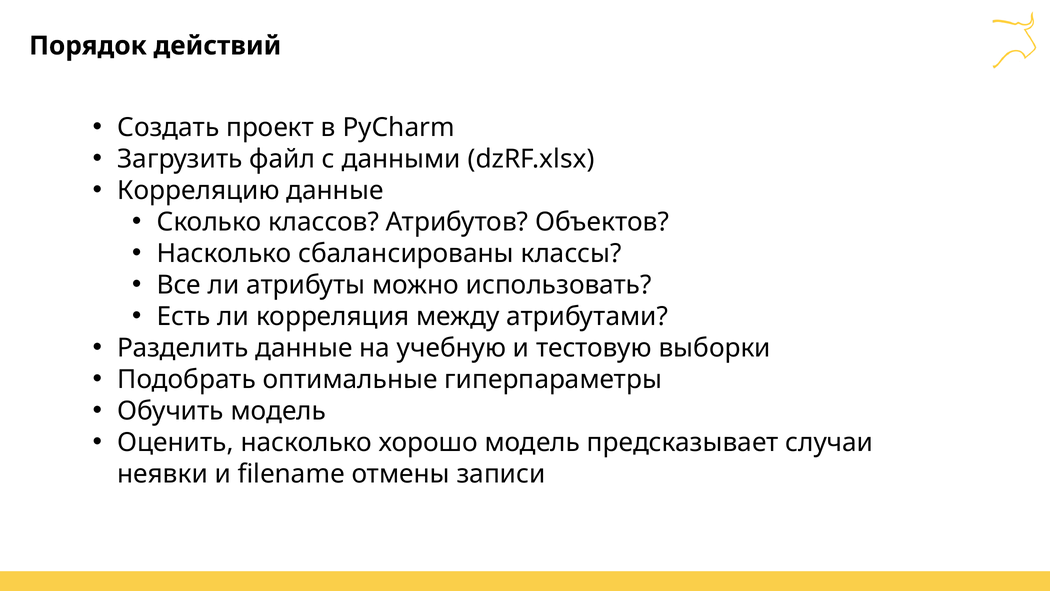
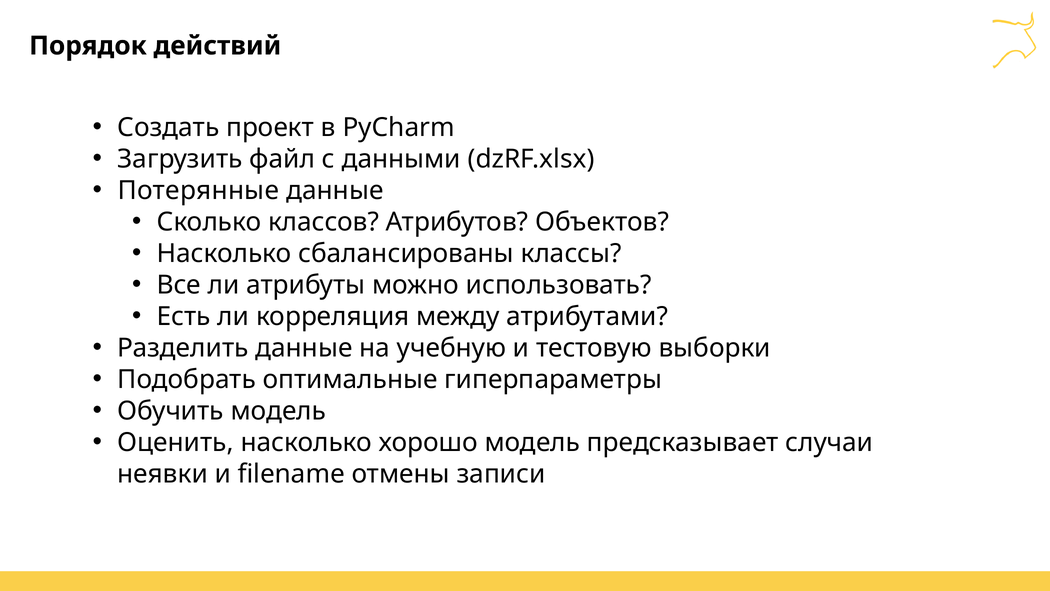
Корреляцию: Корреляцию -> Потерянные (198, 190)
